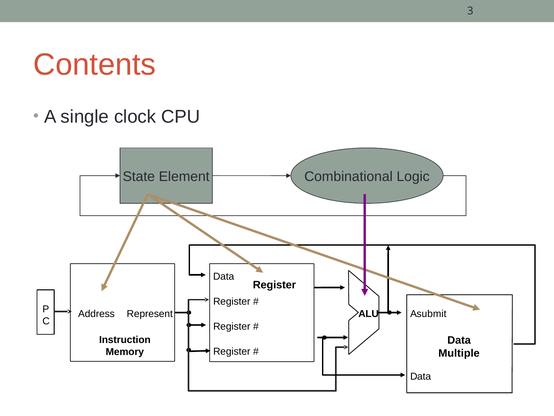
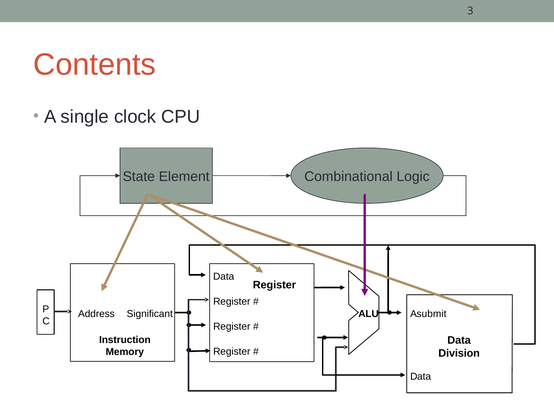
Represent: Represent -> Significant (150, 314)
Multiple: Multiple -> Division (459, 353)
